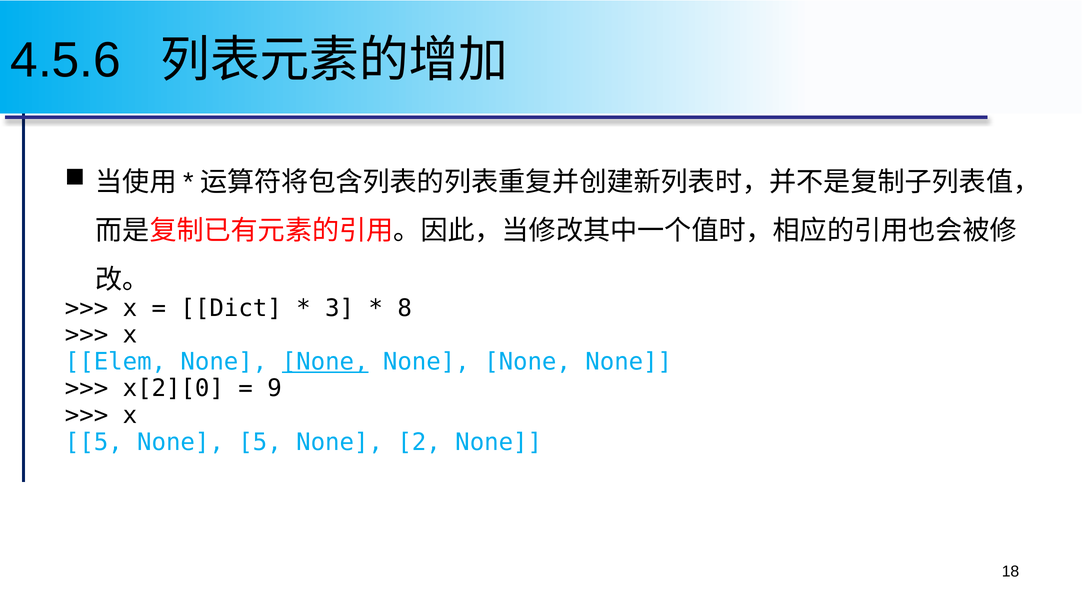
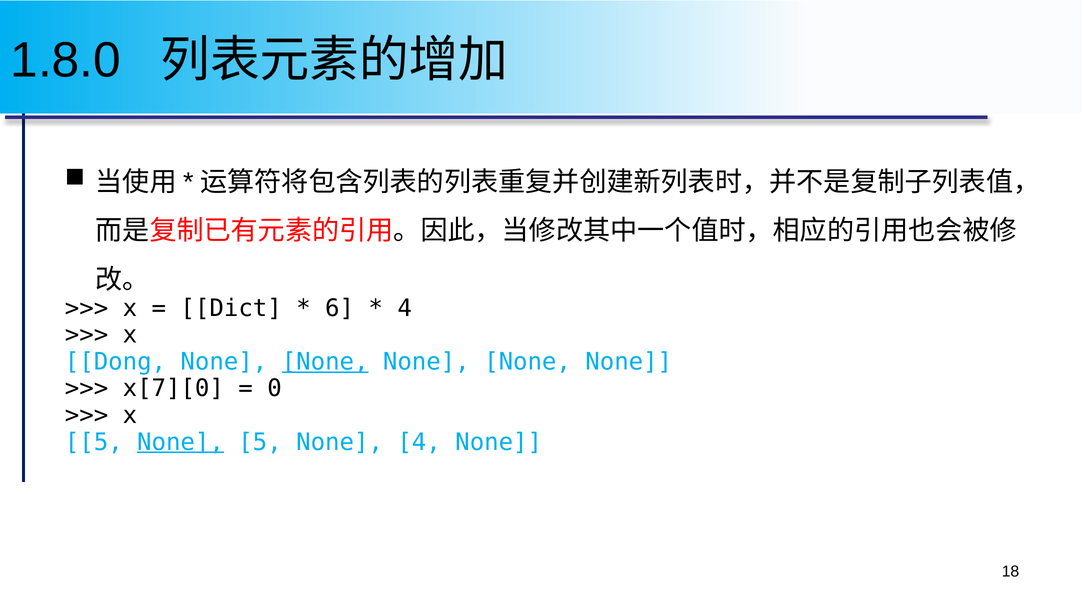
4.5.6: 4.5.6 -> 1.8.0 (66, 60)
3: 3 -> 6 (340, 308)
8: 8 -> 4 (405, 308)
Elem: Elem -> Dong (115, 362)
x[2][0: x[2][0 -> x[7][0 (173, 388)
9: 9 -> 0 (275, 388)
None underline: none -> present (181, 442)
None 2: 2 -> 4 (419, 442)
